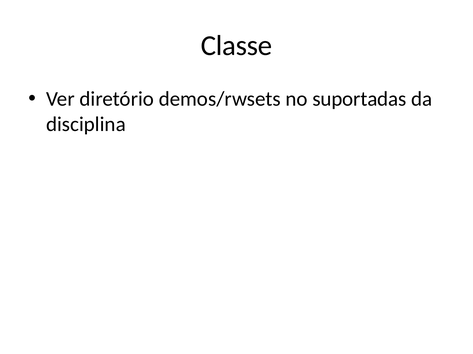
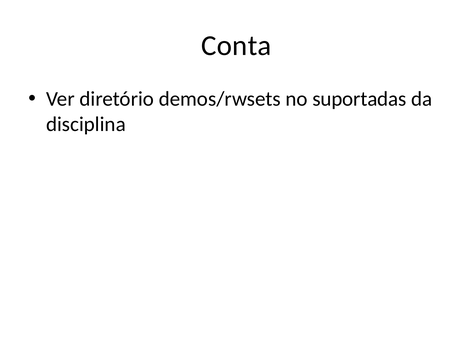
Classe: Classe -> Conta (236, 46)
